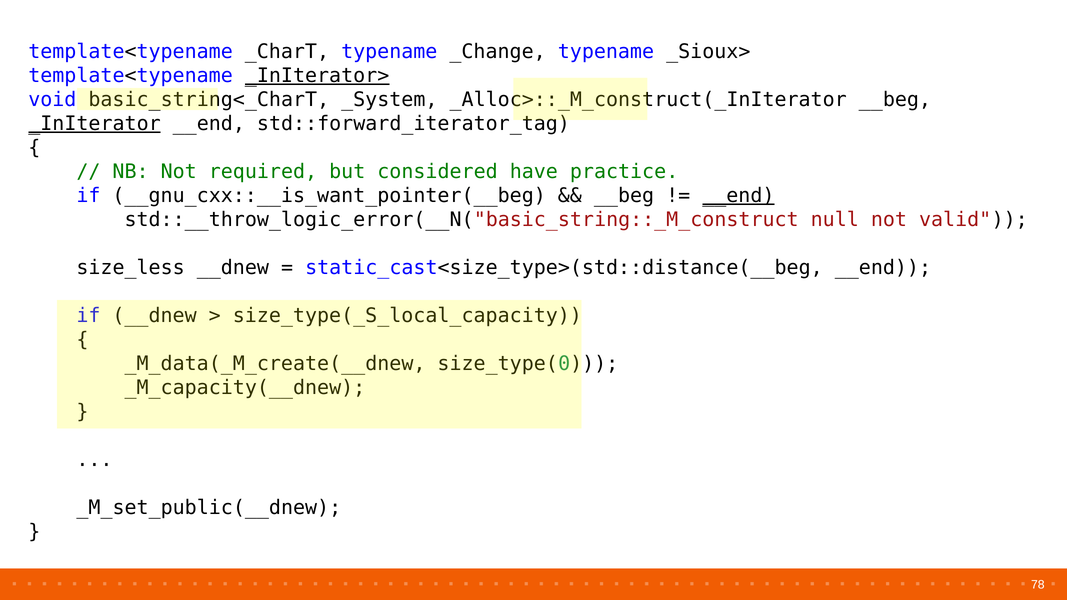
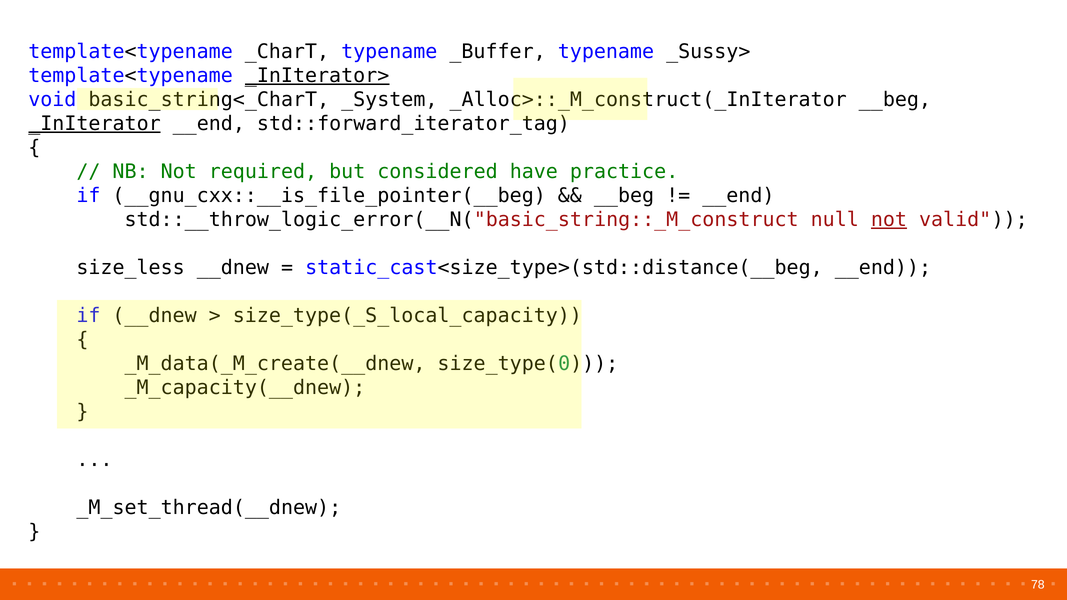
_Change: _Change -> _Buffer (498, 52)
_Sioux>: _Sioux> -> _Sussy> (708, 52)
__gnu_cxx::__is_want_pointer(__beg: __gnu_cxx::__is_want_pointer(__beg -> __gnu_cxx::__is_file_pointer(__beg (329, 196)
__end underline: present -> none (738, 196)
not underline: none -> present (889, 220)
_M_set_public(__dnew: _M_set_public(__dnew -> _M_set_thread(__dnew (209, 508)
